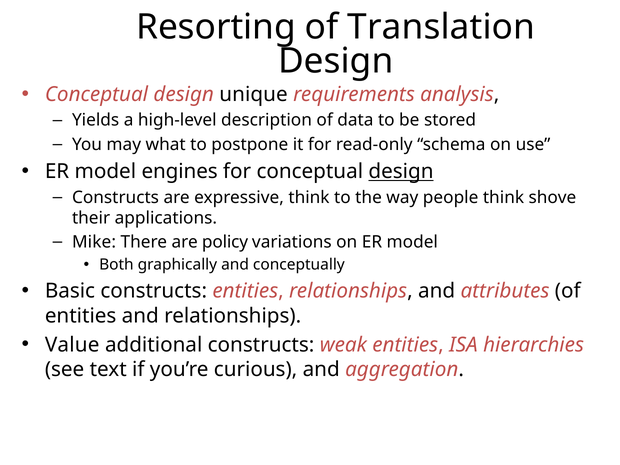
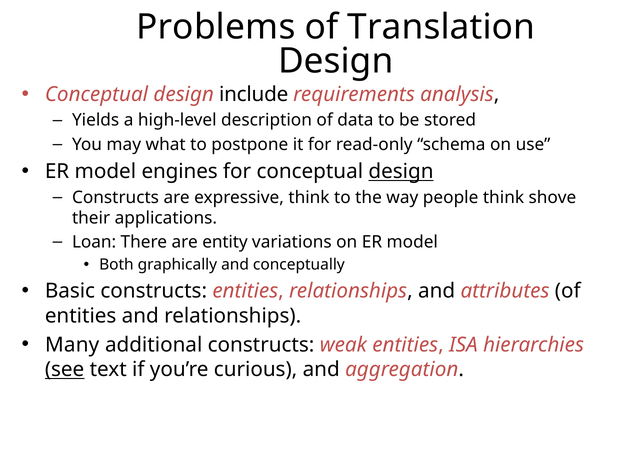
Resorting: Resorting -> Problems (216, 27)
unique: unique -> include (254, 94)
Mike: Mike -> Loan (94, 242)
policy: policy -> entity (225, 242)
Value: Value -> Many (72, 345)
see underline: none -> present (65, 370)
